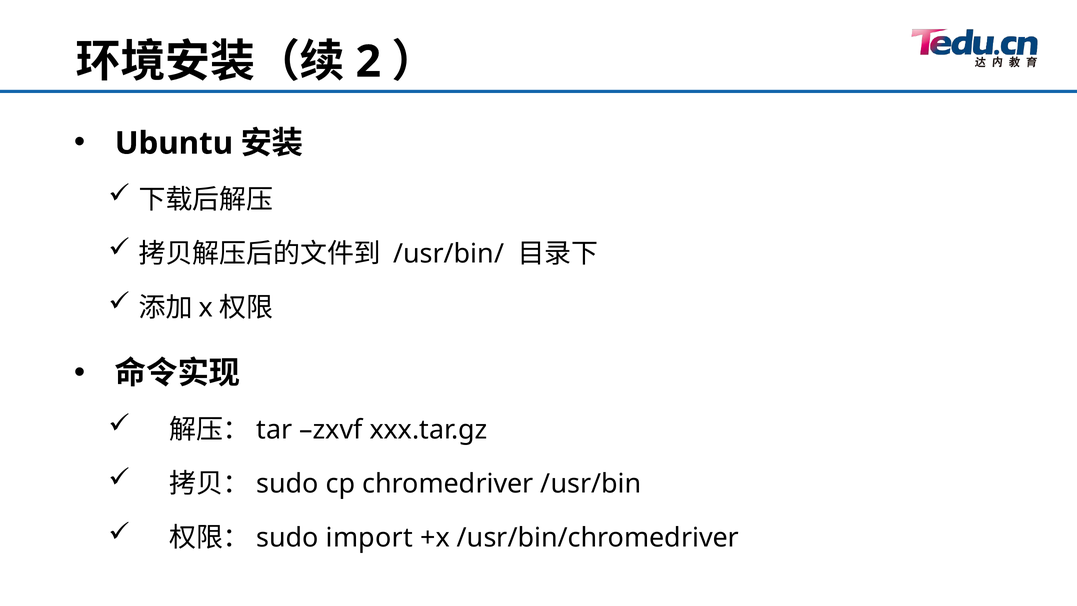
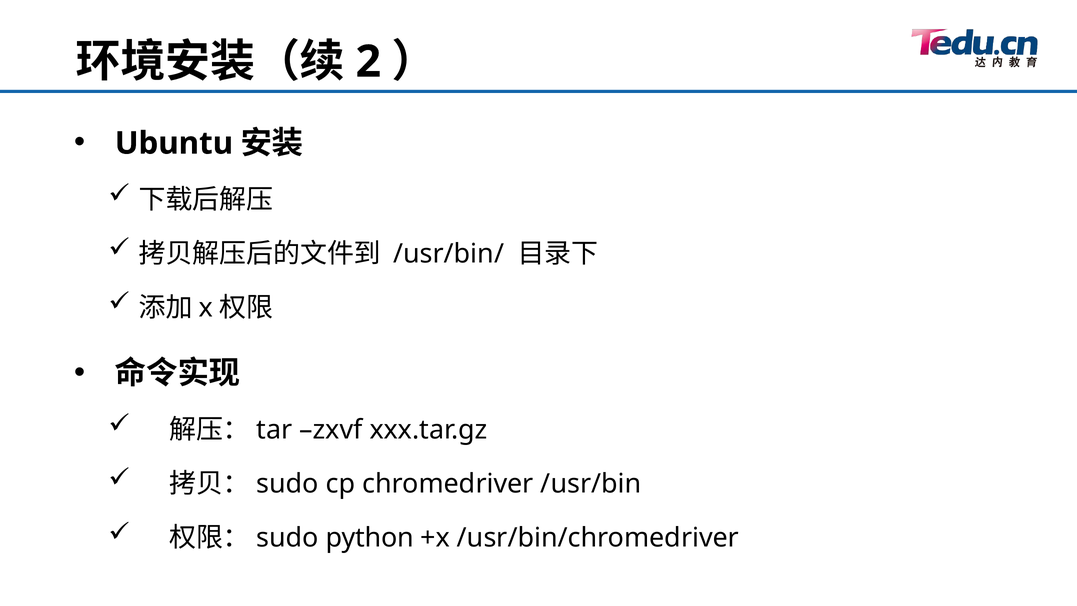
import: import -> python (370, 538)
